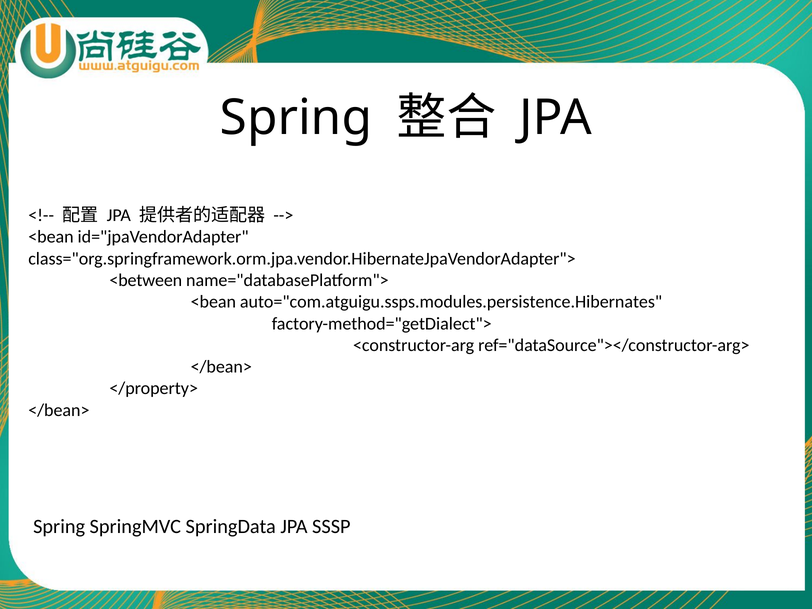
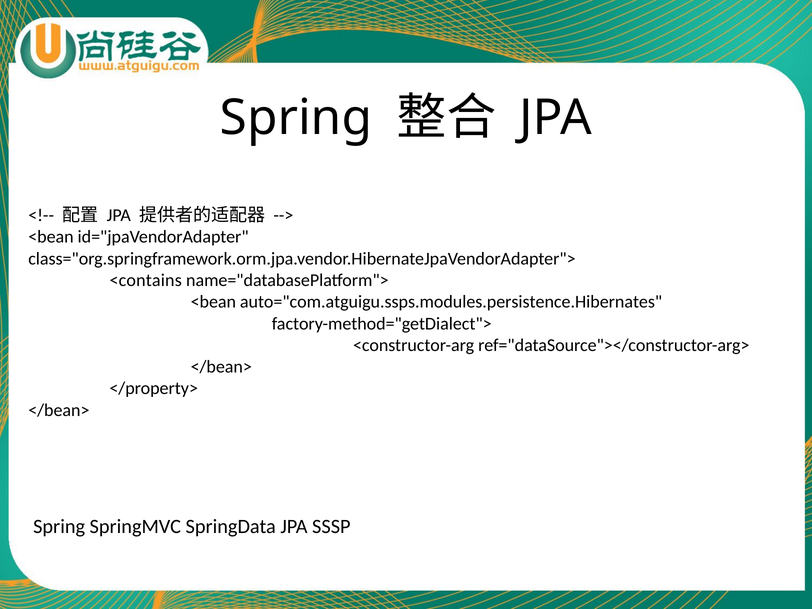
<between: <between -> <contains (146, 280)
